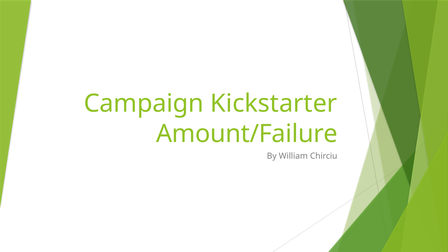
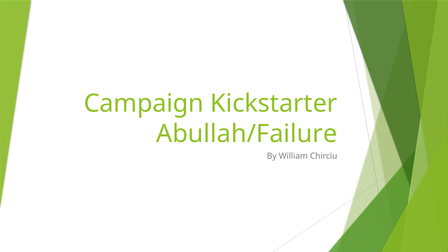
Amount/Failure: Amount/Failure -> Abullah/Failure (247, 134)
